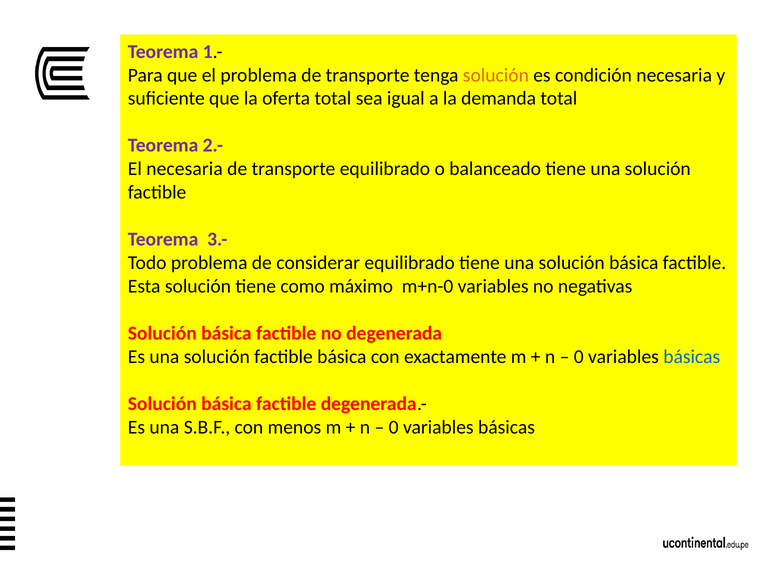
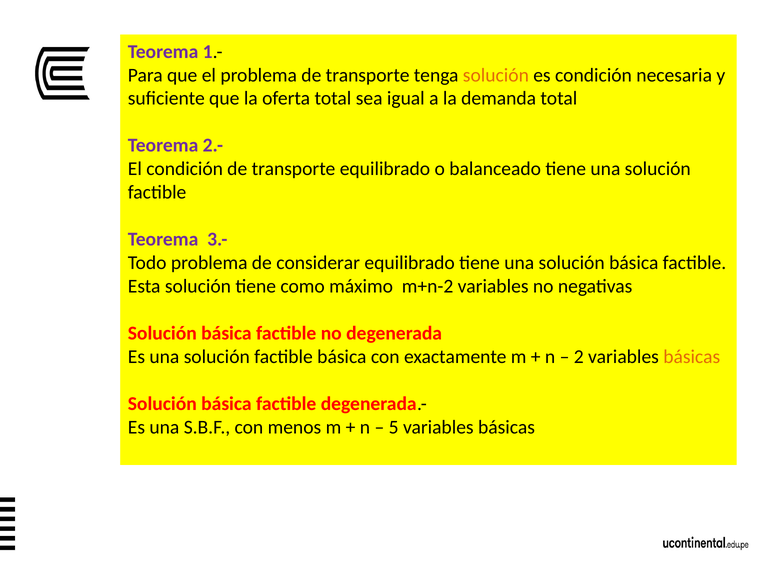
El necesaria: necesaria -> condición (185, 169)
m+n-0: m+n-0 -> m+n-2 (428, 286)
0: 0 -> 2 (579, 357)
básicas colour: blue -> orange (692, 357)
0: 0 -> 5 (394, 427)
